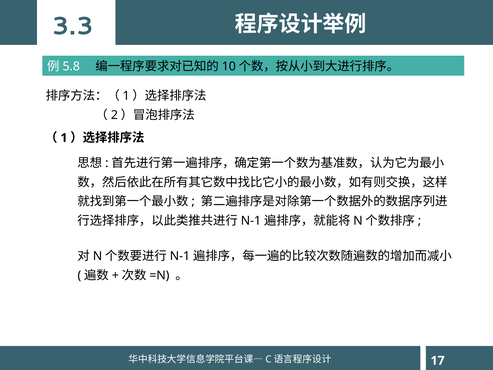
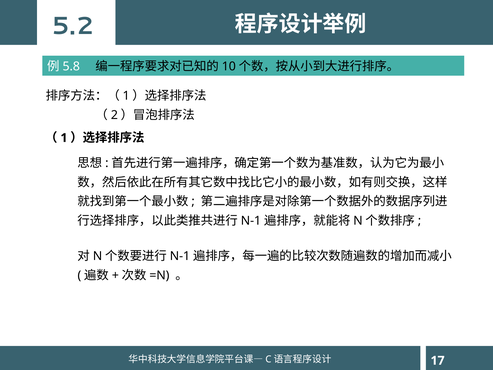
3.3: 3.3 -> 5.2 (73, 26)
